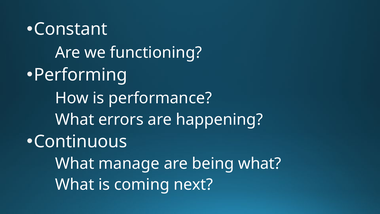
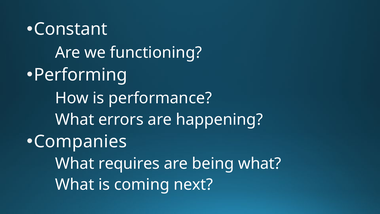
Continuous: Continuous -> Companies (80, 141)
manage: manage -> requires (129, 163)
